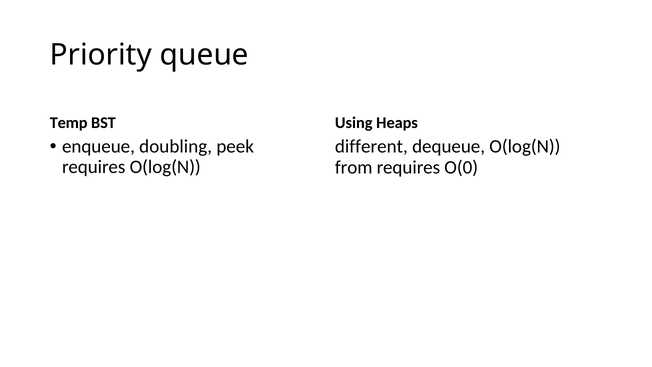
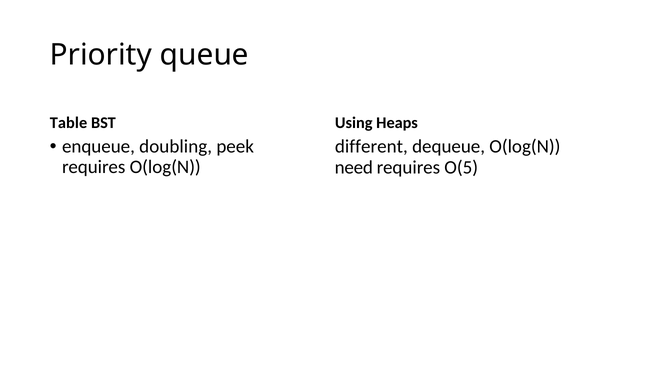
Temp: Temp -> Table (69, 123)
from: from -> need (354, 167)
O(0: O(0 -> O(5 (461, 167)
